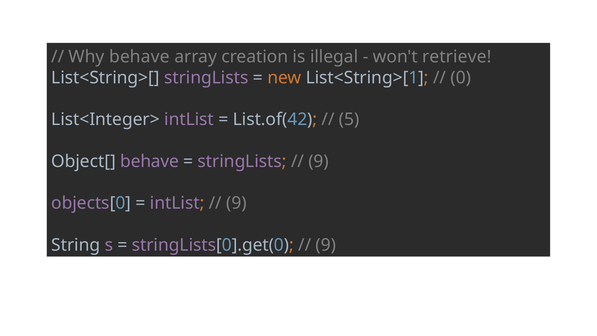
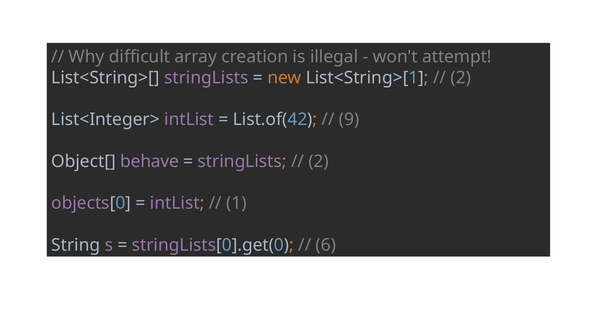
Why behave: behave -> difficult (140, 57)
retrieve: retrieve -> attempt (457, 57)
0: 0 -> 2 (461, 78)
5: 5 -> 9 (349, 119)
9: 9 -> 2 (319, 161)
9: 9 -> 1 (236, 203)
9: 9 -> 6 (326, 245)
